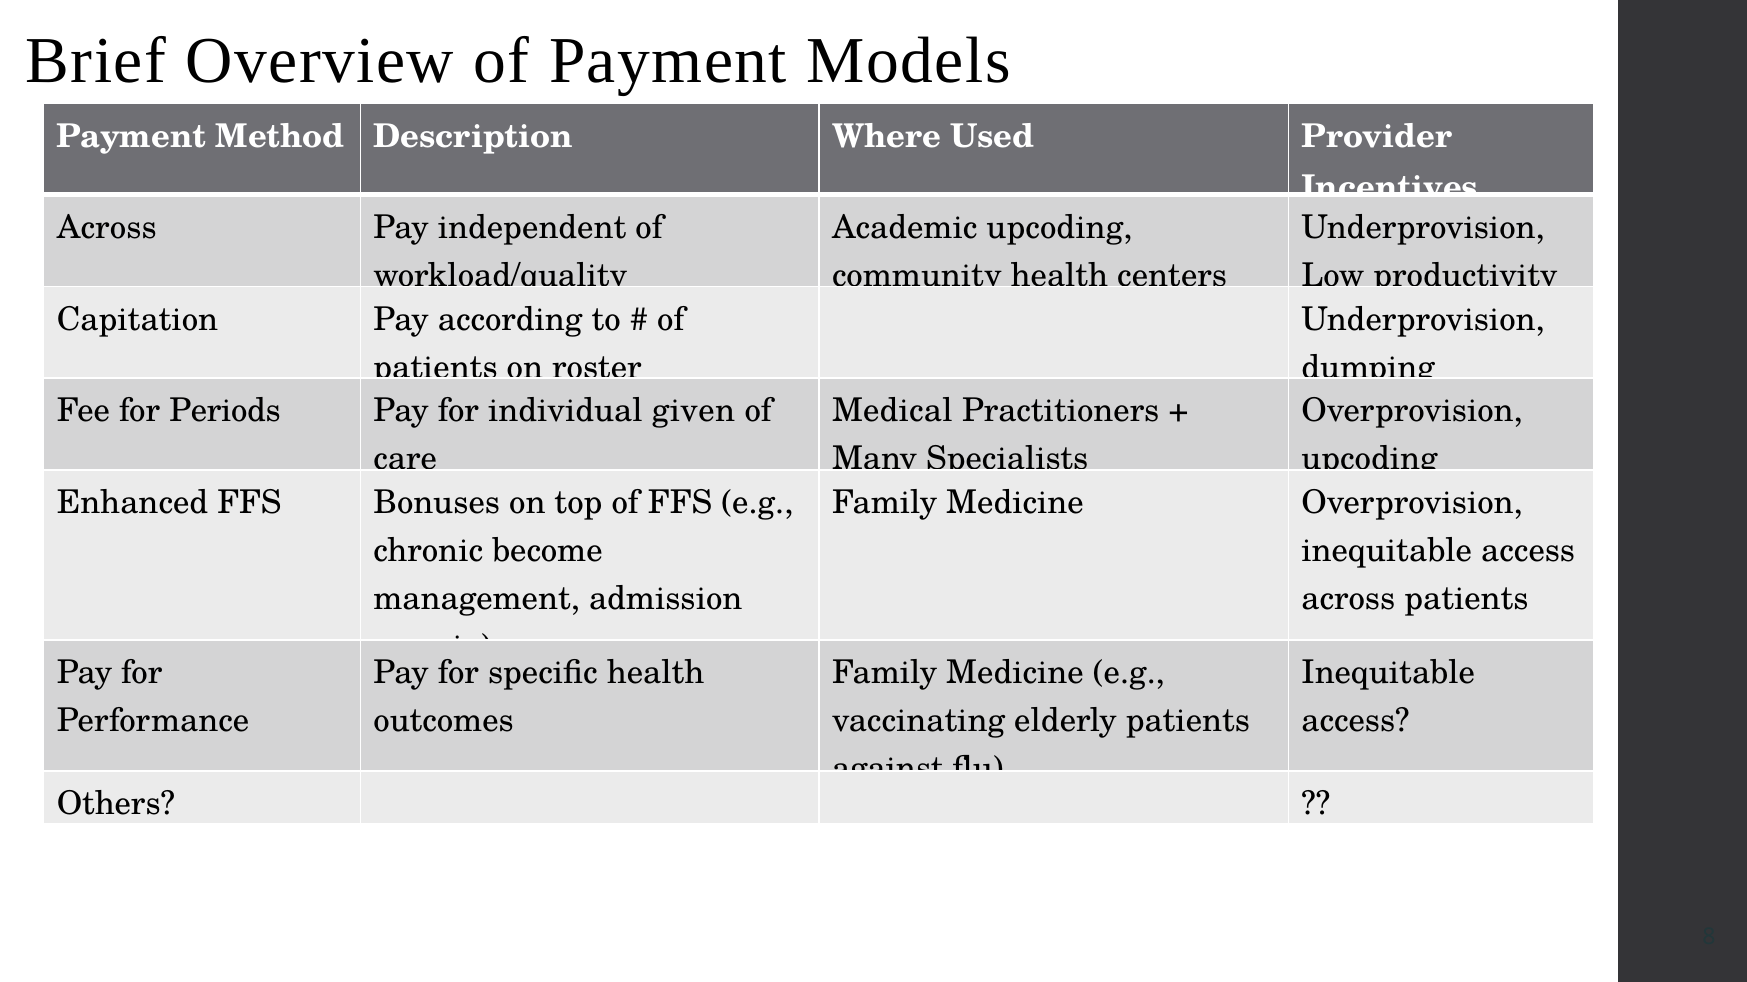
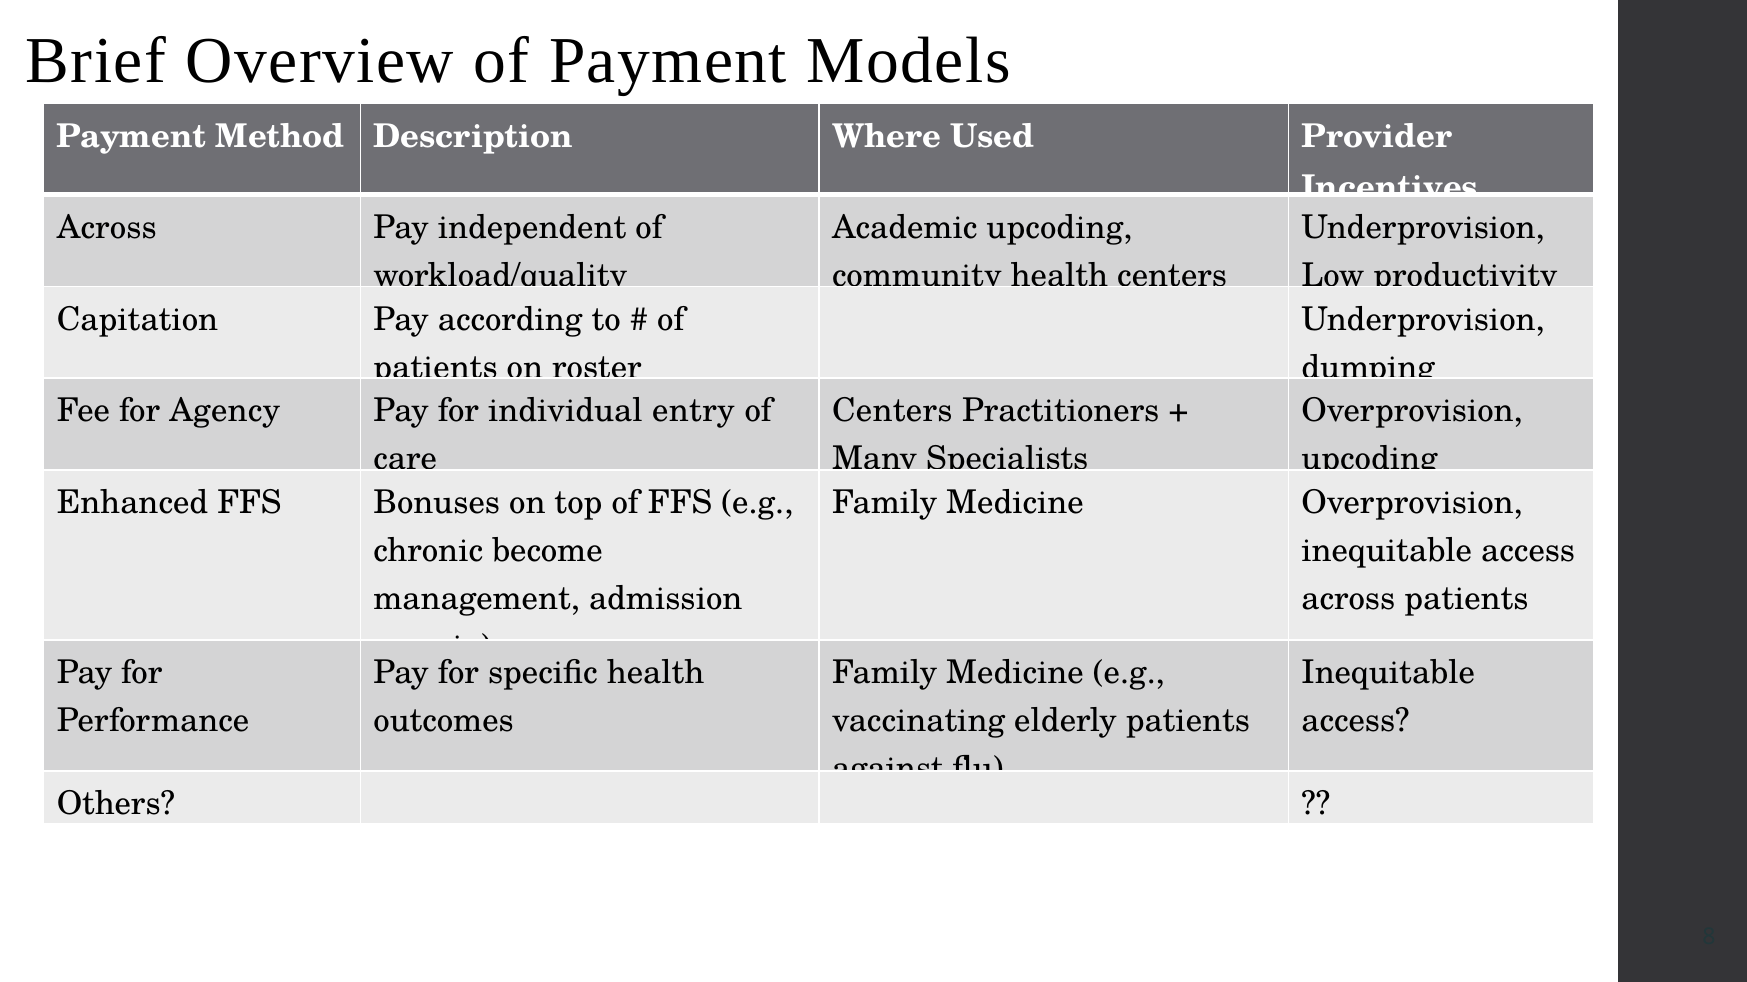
Periods: Periods -> Agency (225, 411)
given: given -> entry (693, 411)
Medical: Medical -> Centers (892, 411)
